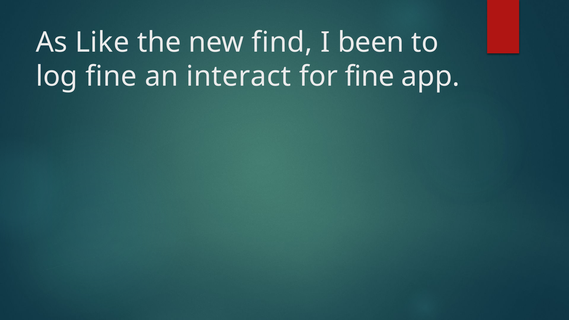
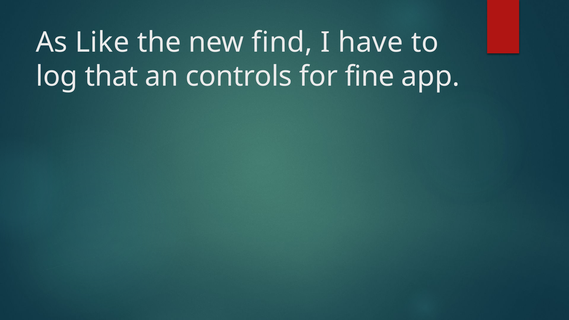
been: been -> have (371, 42)
log fine: fine -> that (111, 76)
interact: interact -> controls (239, 76)
